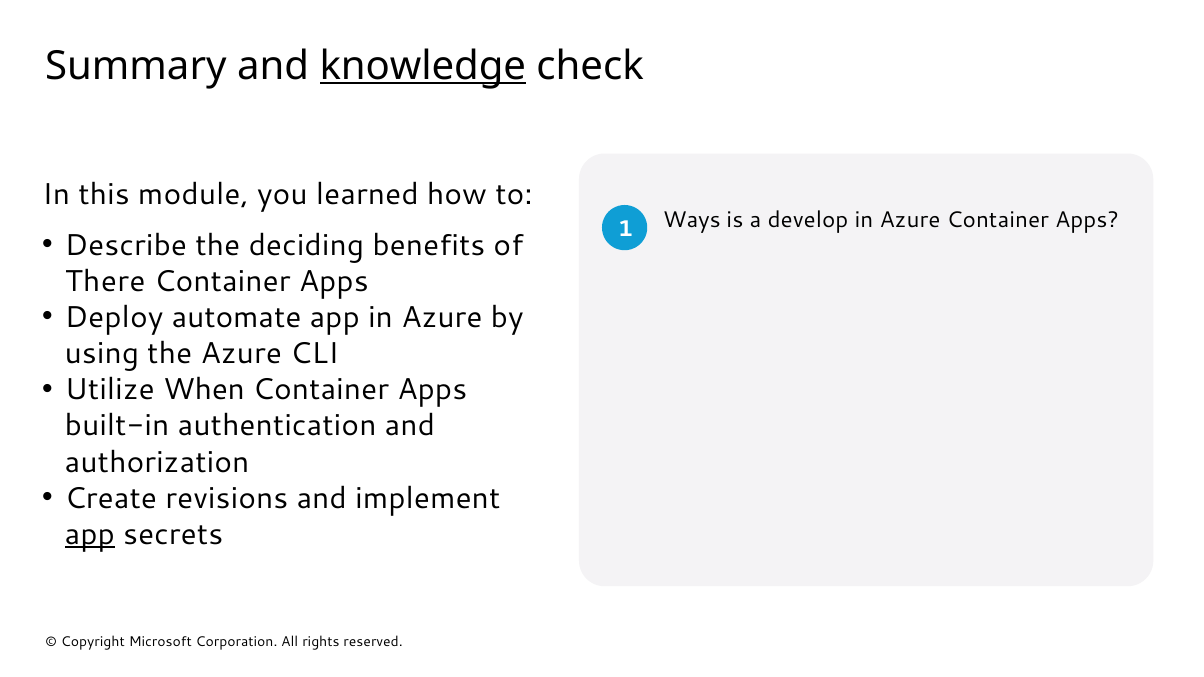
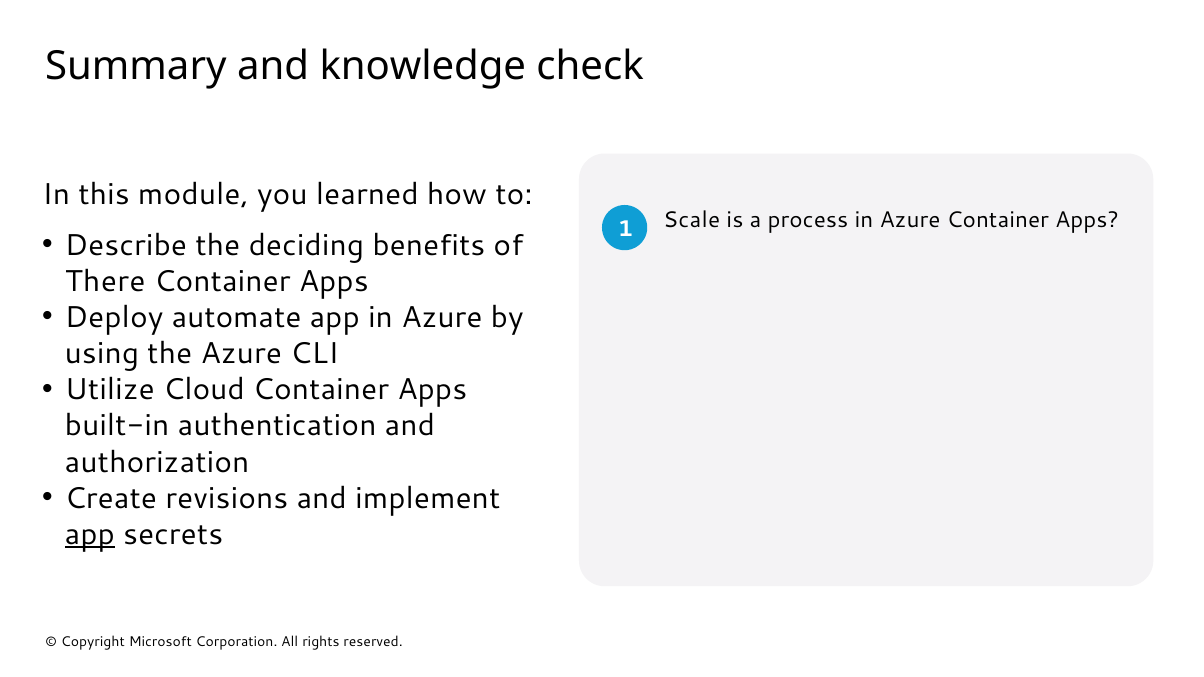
knowledge underline: present -> none (423, 66)
Ways: Ways -> Scale (692, 220)
develop: develop -> process (808, 220)
When: When -> Cloud (204, 390)
